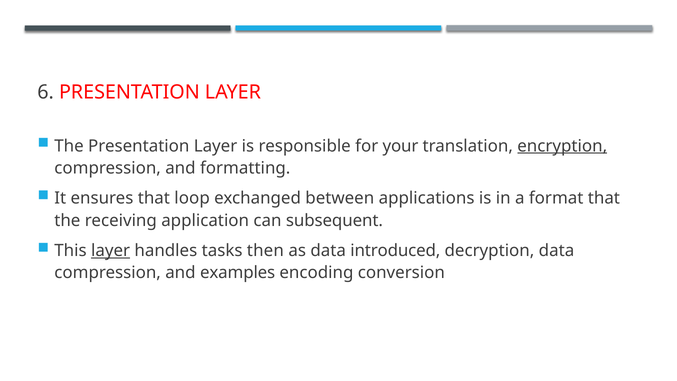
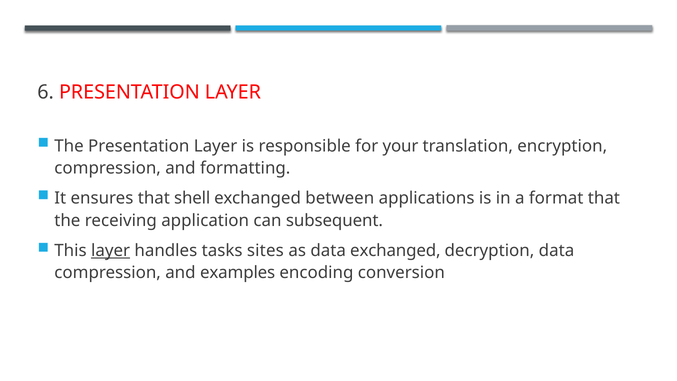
encryption underline: present -> none (562, 146)
loop: loop -> shell (192, 198)
then: then -> sites (265, 250)
data introduced: introduced -> exchanged (395, 250)
